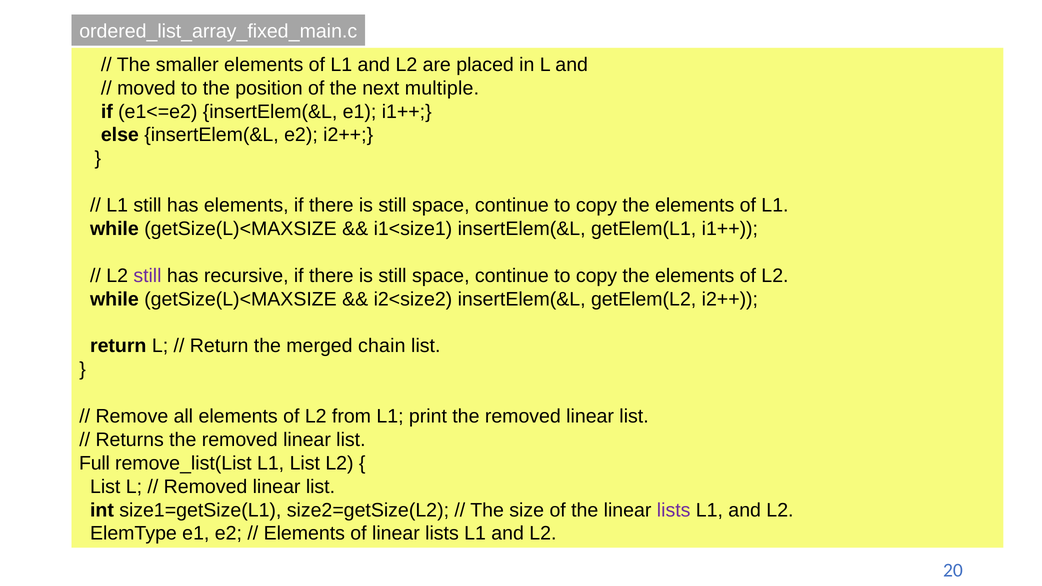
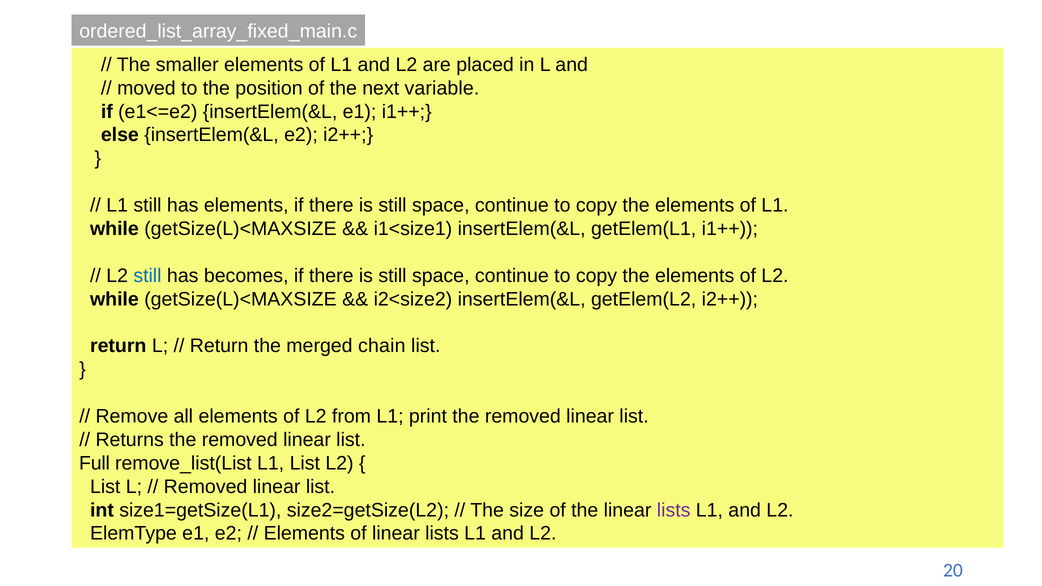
multiple: multiple -> variable (442, 88)
still colour: purple -> blue (147, 276)
recursive: recursive -> becomes (246, 276)
